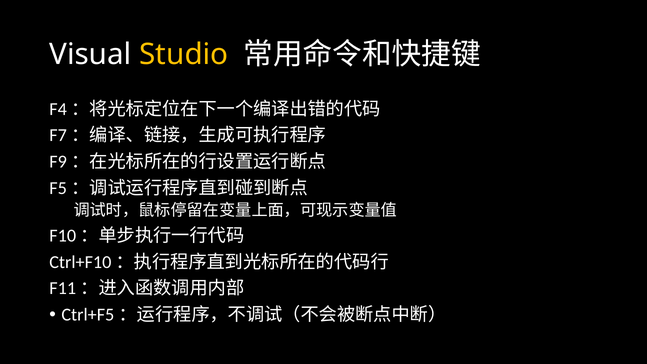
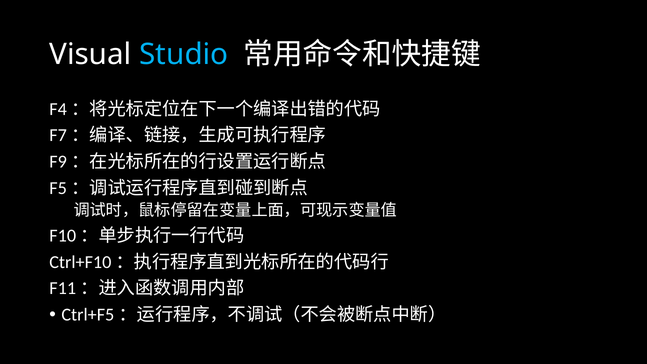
Studio colour: yellow -> light blue (184, 54)
